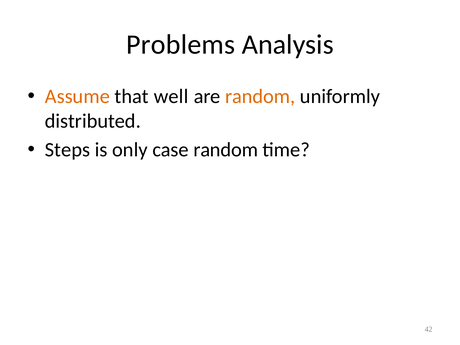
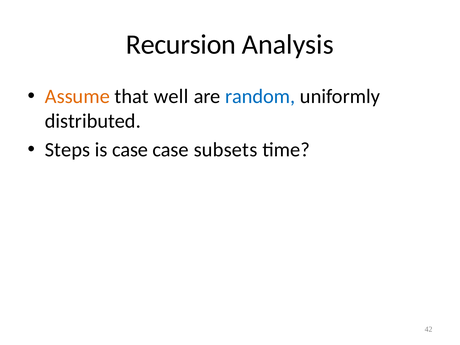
Problems: Problems -> Recursion (181, 45)
random colour: orange -> blue (260, 96)
is only: only -> case (130, 150)
case random: random -> subsets (226, 150)
